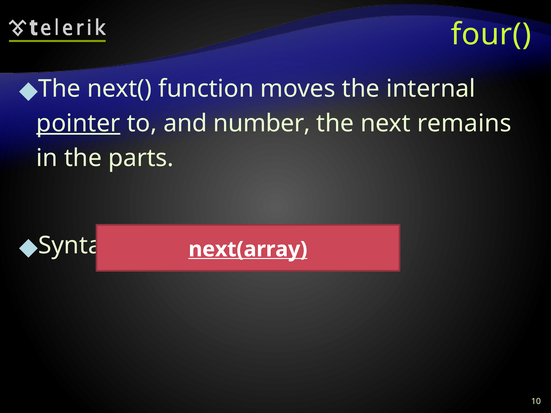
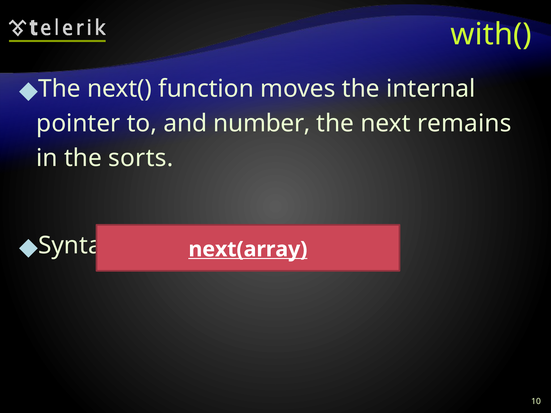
four(: four( -> with( (491, 34)
pointer underline: present -> none (78, 123)
parts: parts -> sorts (141, 158)
